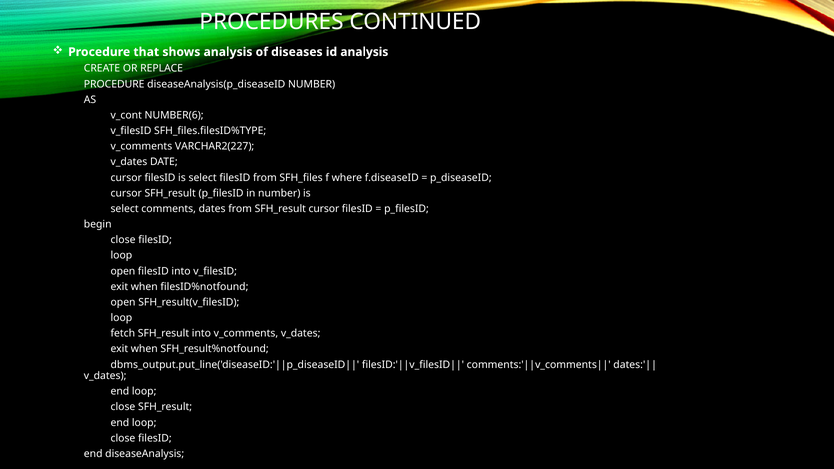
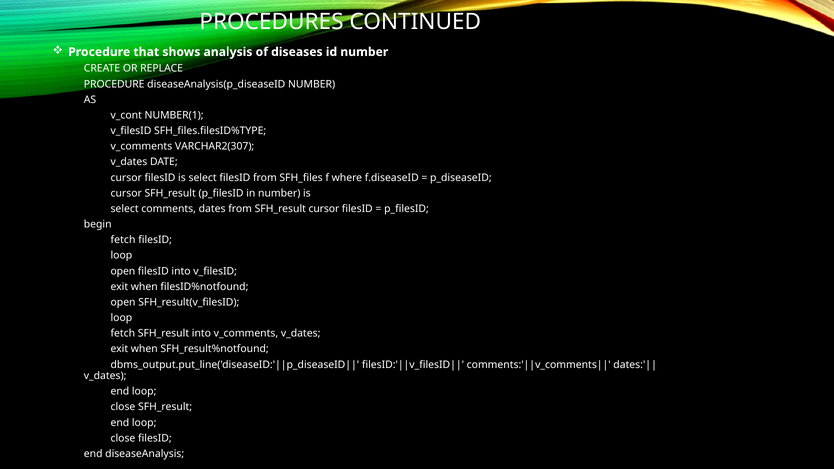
id analysis: analysis -> number (364, 52)
NUMBER(6: NUMBER(6 -> NUMBER(1 (174, 115)
VARCHAR2(227: VARCHAR2(227 -> VARCHAR2(307 (215, 146)
close: close -> fetch (123, 240)
